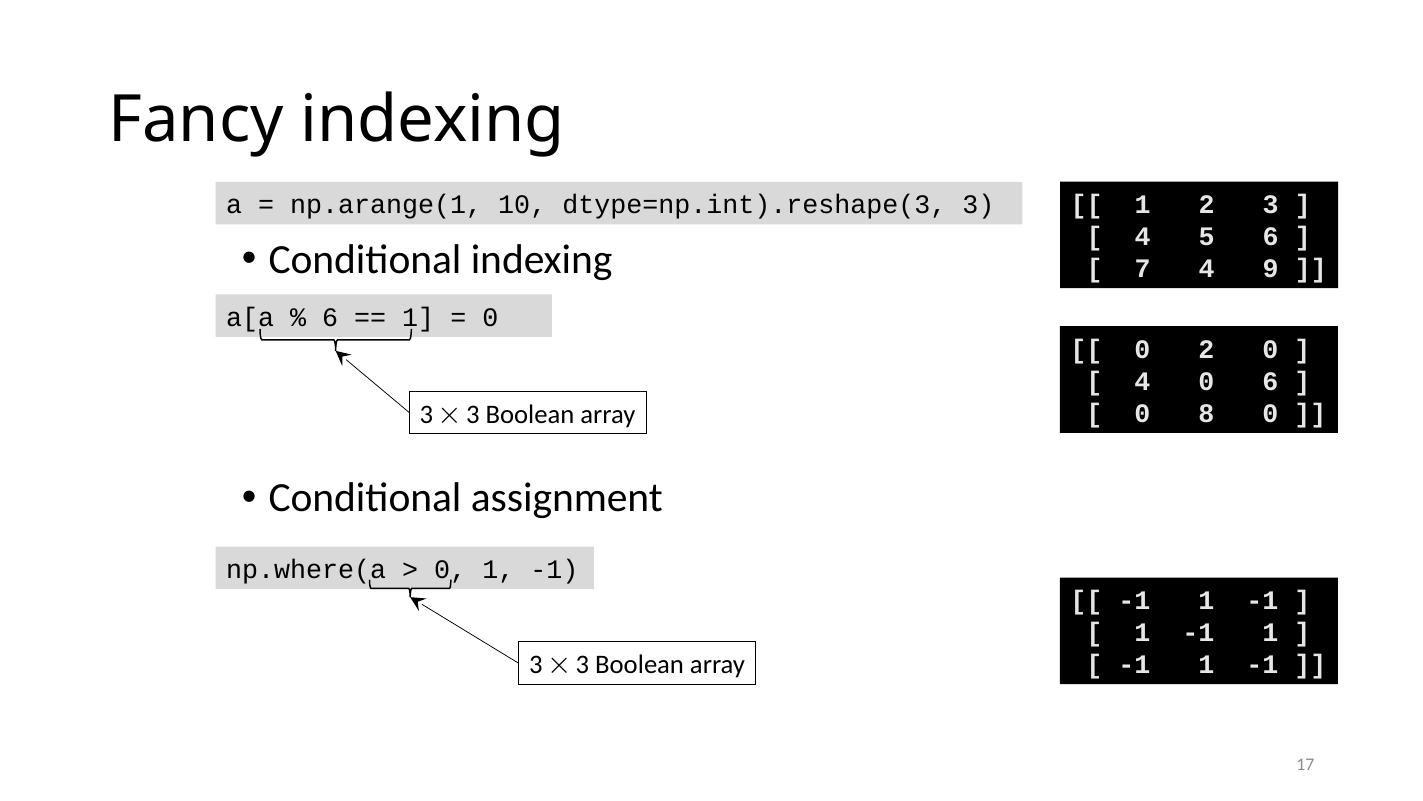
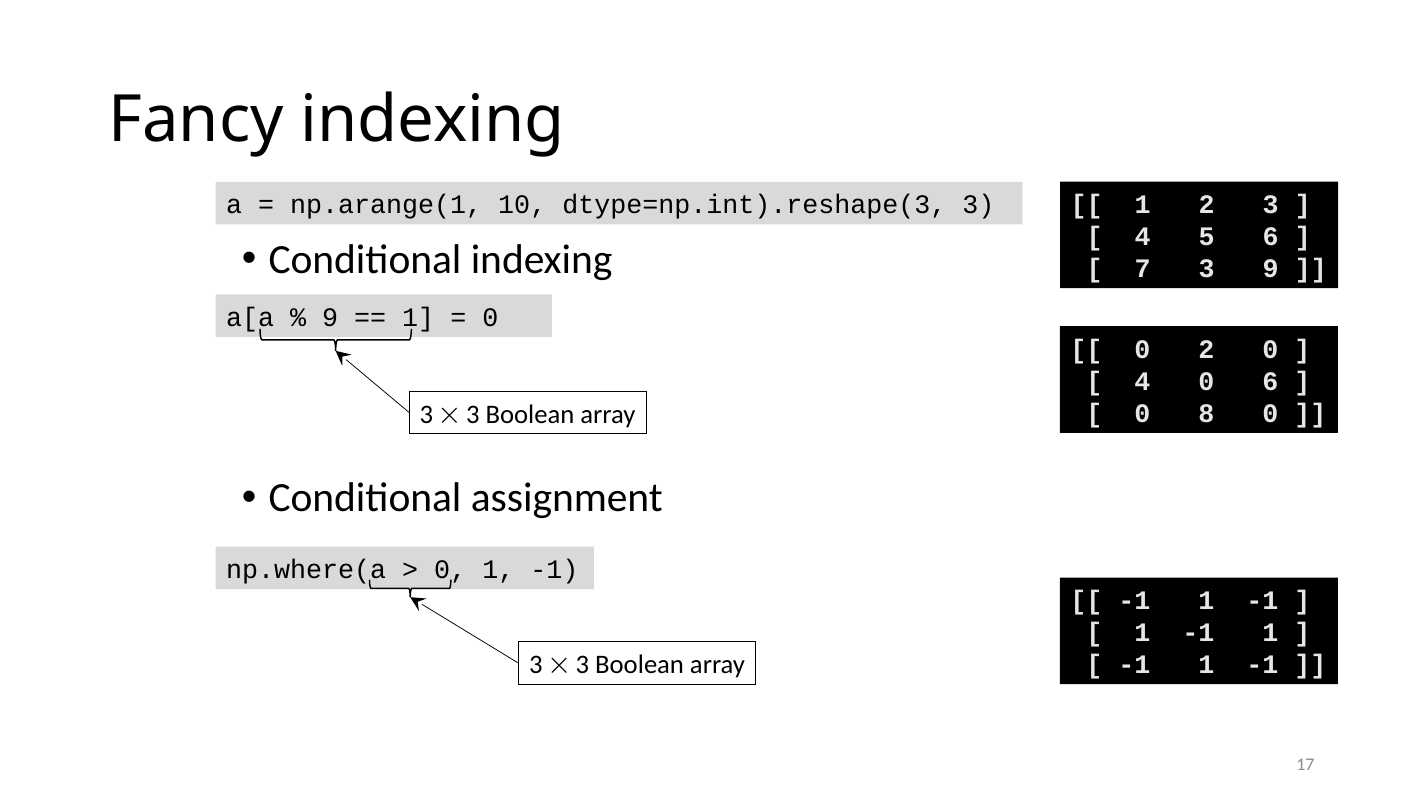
7 4: 4 -> 3 (1207, 269)
6: 6 -> 9 (330, 317)
